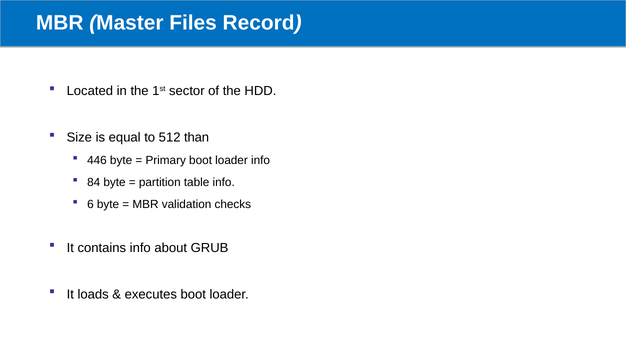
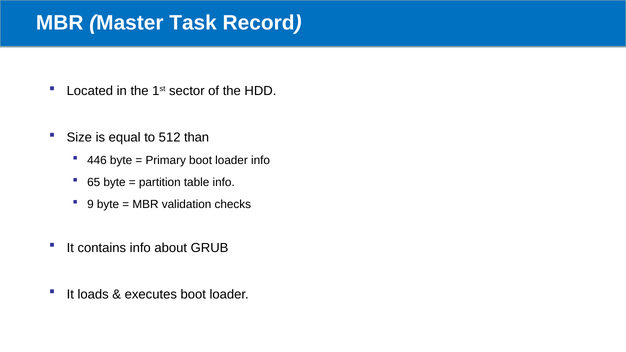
Files: Files -> Task (193, 23)
84: 84 -> 65 (94, 182)
6: 6 -> 9 (90, 204)
